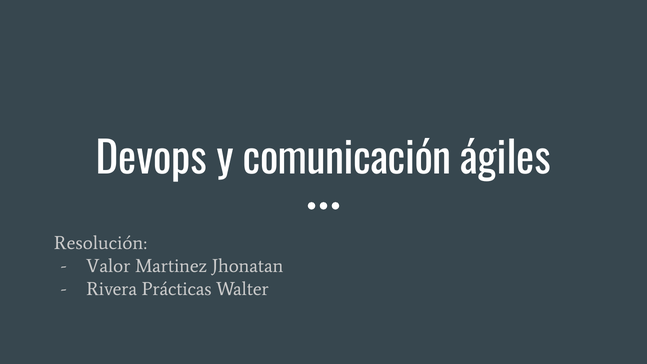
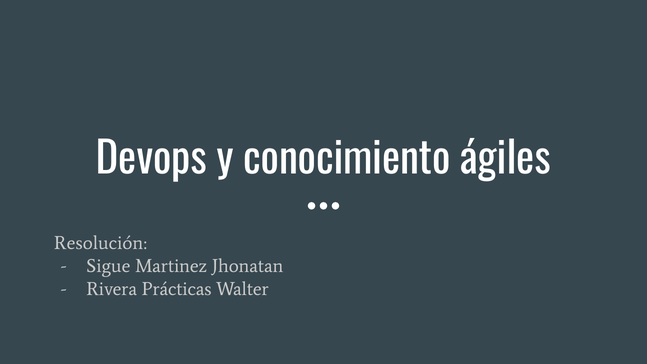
comunicación: comunicación -> conocimiento (347, 159)
Valor: Valor -> Sigue (108, 266)
